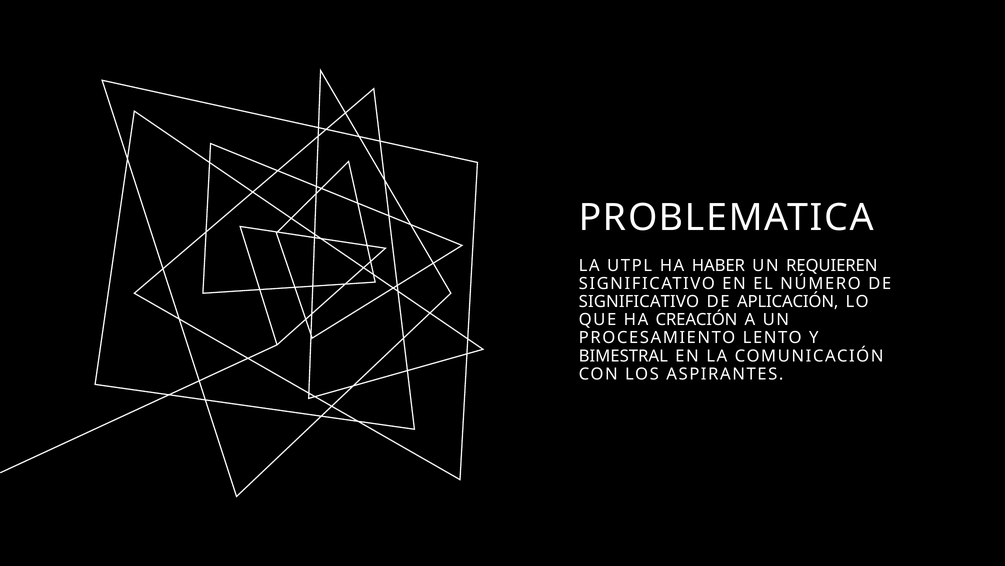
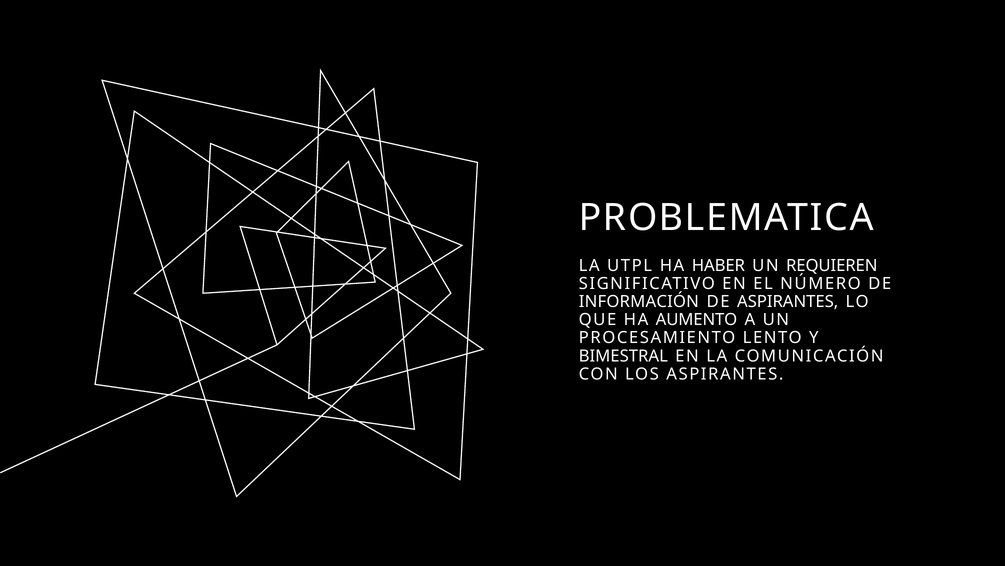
SIGNIFICATIVO: SIGNIFICATIVO -> INFORMACIÓN (639, 301)
DE APLICACIÓN: APLICACIÓN -> ASPIRANTES (788, 301)
CREACIÓN: CREACIÓN -> AUMENTO (697, 319)
